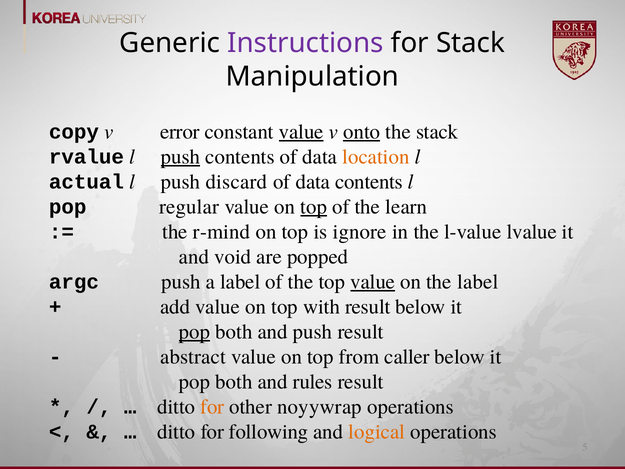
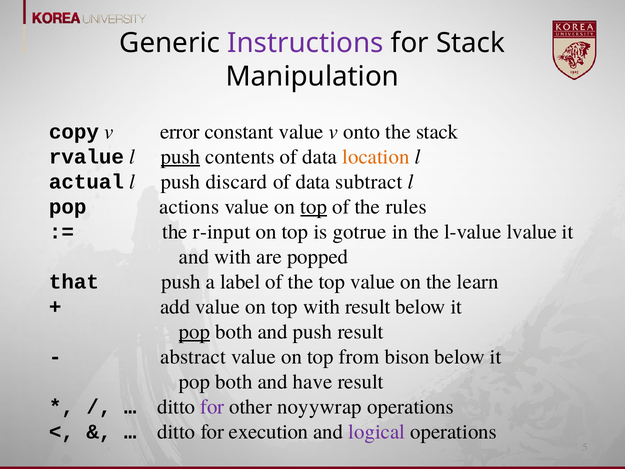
value underline: present -> none (301, 132)
onto underline: present -> none (362, 132)
data contents: contents -> subtract (369, 182)
regular: regular -> actions (189, 207)
learn: learn -> rules (406, 207)
r-mind: r-mind -> r-input (222, 232)
ignore: ignore -> gotrue (360, 232)
and void: void -> with (233, 257)
argc: argc -> that (74, 282)
value underline: present -> none (373, 282)
the label: label -> learn (478, 282)
caller: caller -> bison (407, 357)
rules: rules -> have (313, 382)
for colour: orange -> purple (212, 407)
following: following -> execution (269, 432)
logical colour: orange -> purple (377, 432)
